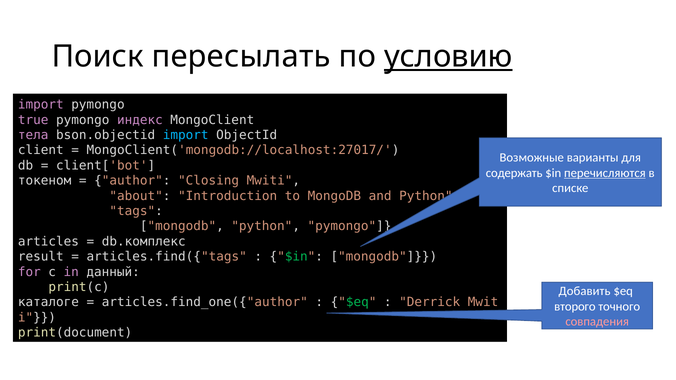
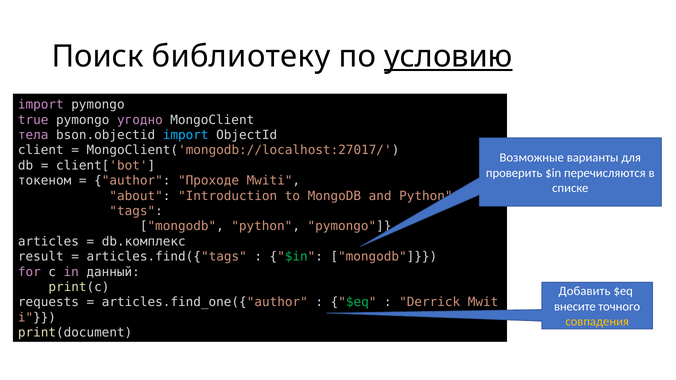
пересылать: пересылать -> библиотеку (241, 57)
индекс: индекс -> угодно (140, 120)
содержать: содержать -> проверить (514, 173)
перечисляются underline: present -> none (605, 173)
Closing: Closing -> Проходе (209, 181)
каталоге: каталоге -> requests (48, 302)
второго: второго -> внесите (575, 307)
совпадения colour: pink -> yellow (597, 322)
